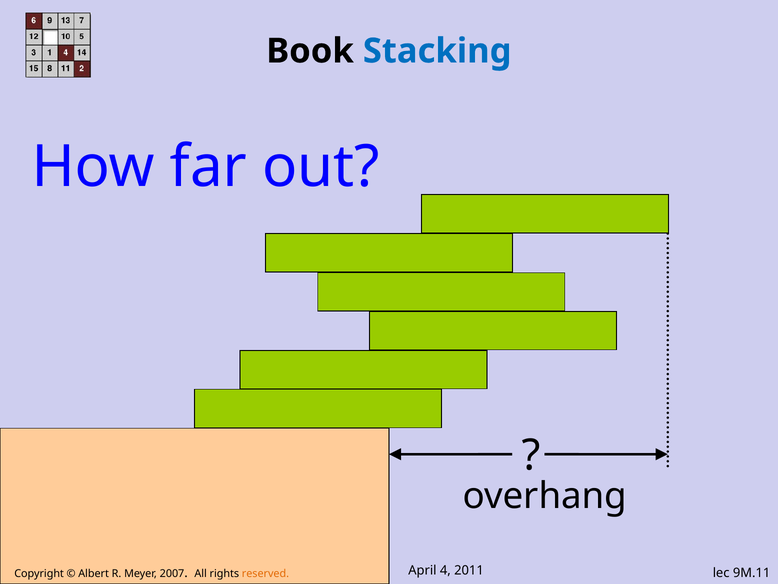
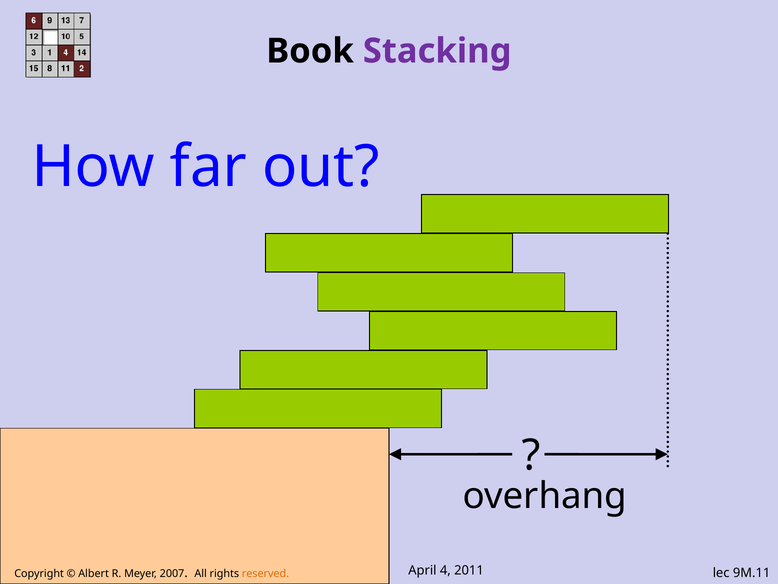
Stacking colour: blue -> purple (437, 51)
